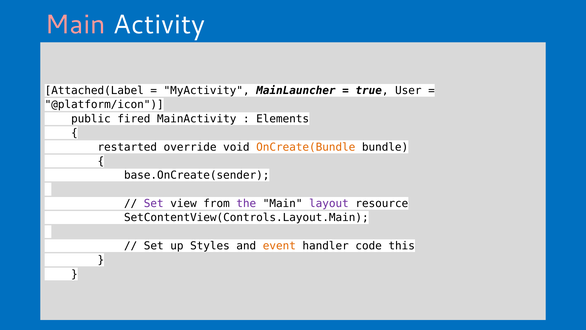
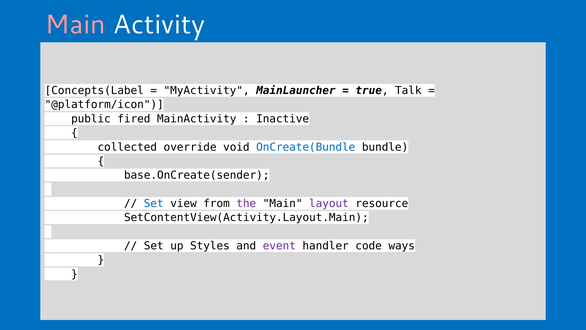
Attached(Label: Attached(Label -> Concepts(Label (94, 90)
User: User -> Talk (408, 90)
Elements: Elements -> Inactive (283, 119)
restarted: restarted -> collected (127, 147)
OnCreate(Bundle colour: orange -> blue (306, 147)
Set colour: purple -> blue (154, 203)
SetContentView(Controls.Layout.Main: SetContentView(Controls.Layout.Main -> SetContentView(Activity.Layout.Main (246, 217)
event colour: orange -> purple (279, 246)
this: this -> ways (402, 246)
